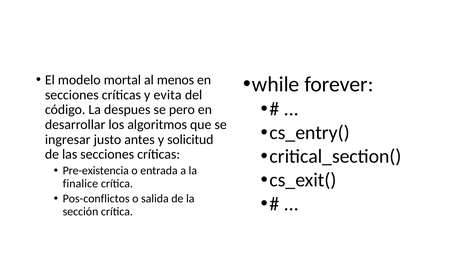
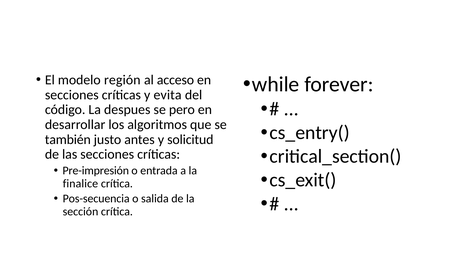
mortal: mortal -> región (122, 80)
menos: menos -> acceso (175, 80)
ingresar: ingresar -> también (68, 140)
Pre-existencia: Pre-existencia -> Pre-impresión (96, 171)
Pos-conflictos: Pos-conflictos -> Pos-secuencia (96, 199)
